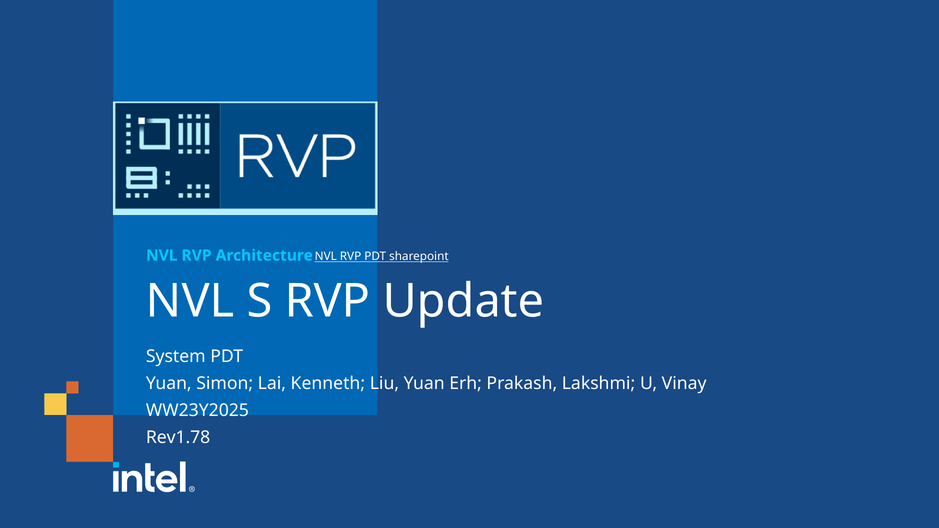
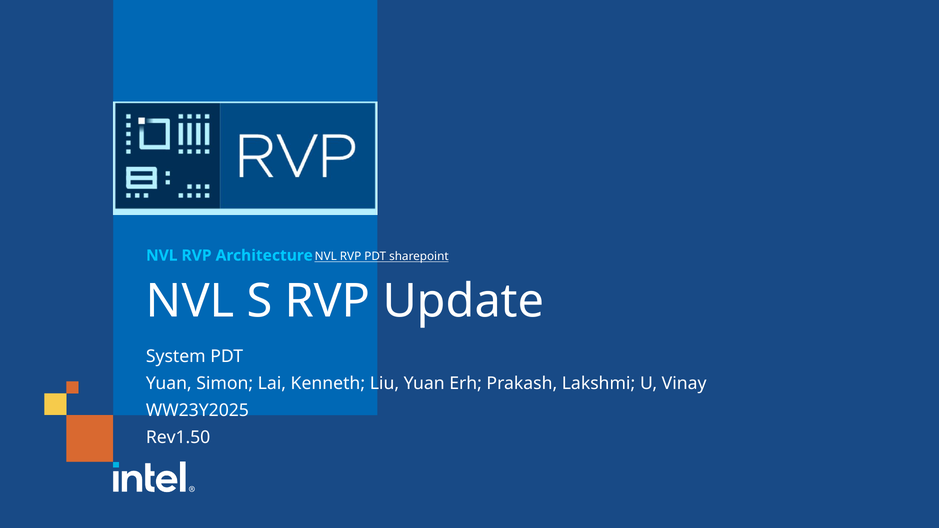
Rev1.78: Rev1.78 -> Rev1.50 (178, 438)
